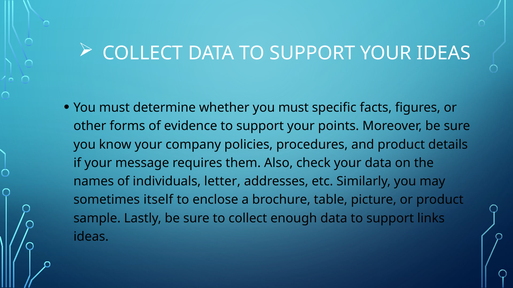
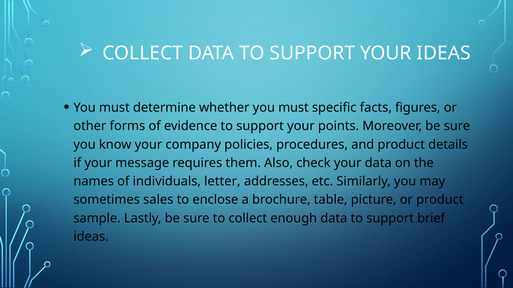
itself: itself -> sales (158, 200)
links: links -> brief (431, 219)
